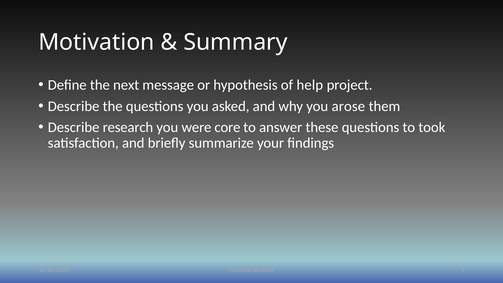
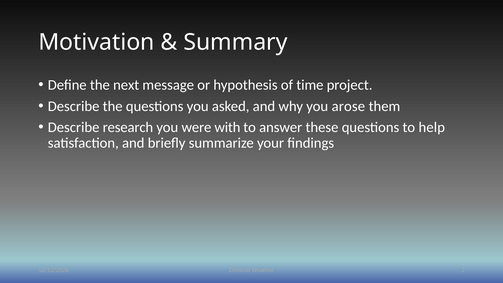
help: help -> time (310, 85)
core: core -> with (227, 127)
took: took -> help (432, 127)
